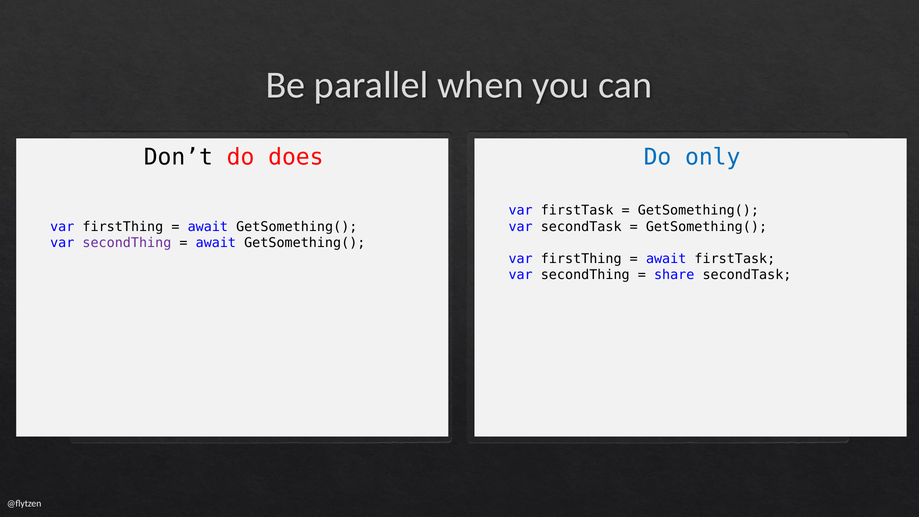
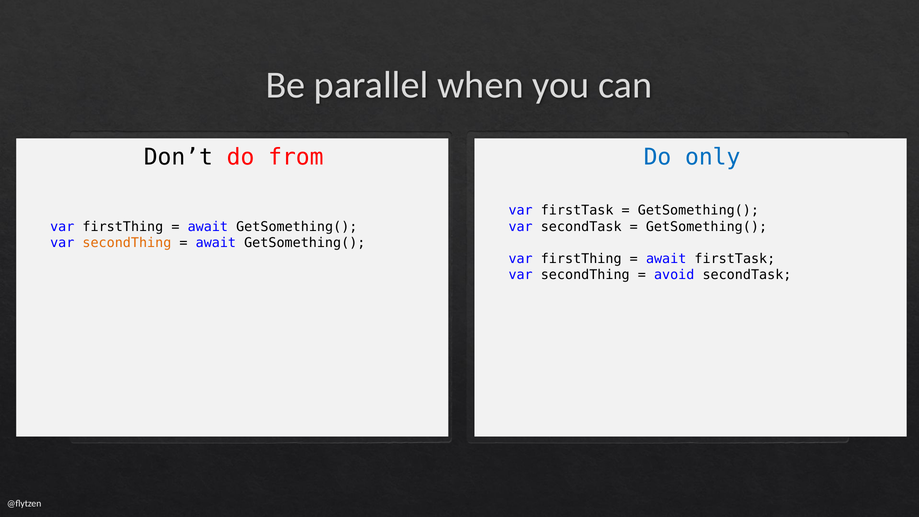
does: does -> from (296, 157)
secondThing colour: purple -> orange (127, 243)
share: share -> avoid (674, 275)
